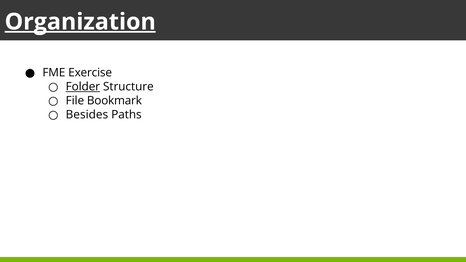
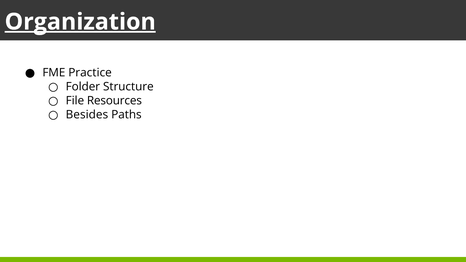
Exercise: Exercise -> Practice (90, 73)
Folder underline: present -> none (83, 87)
Bookmark: Bookmark -> Resources (114, 101)
